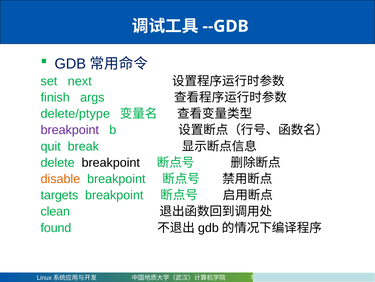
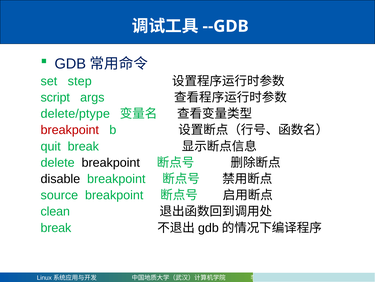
next: next -> step (80, 81)
finish: finish -> script (55, 97)
breakpoint colour: purple -> red (70, 130)
disable colour: orange -> black (60, 179)
targets: targets -> source (59, 195)
found: found -> break (56, 227)
